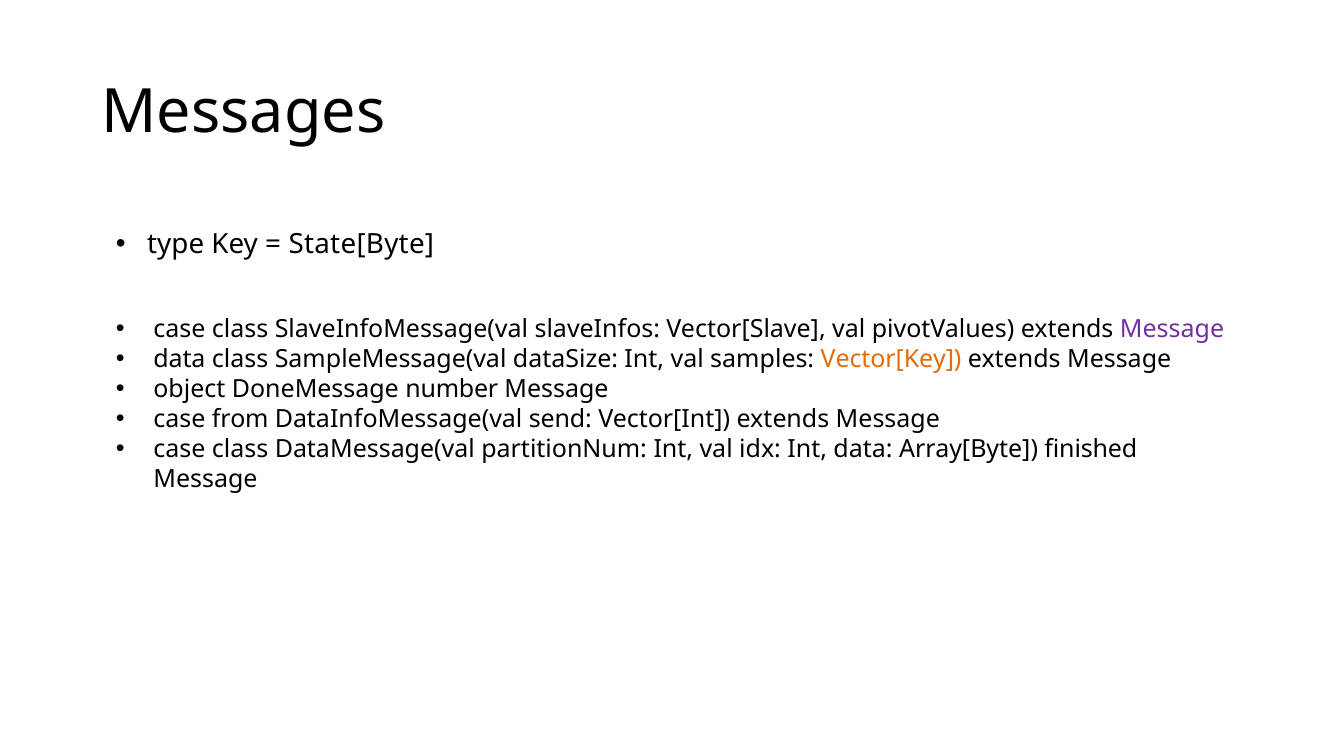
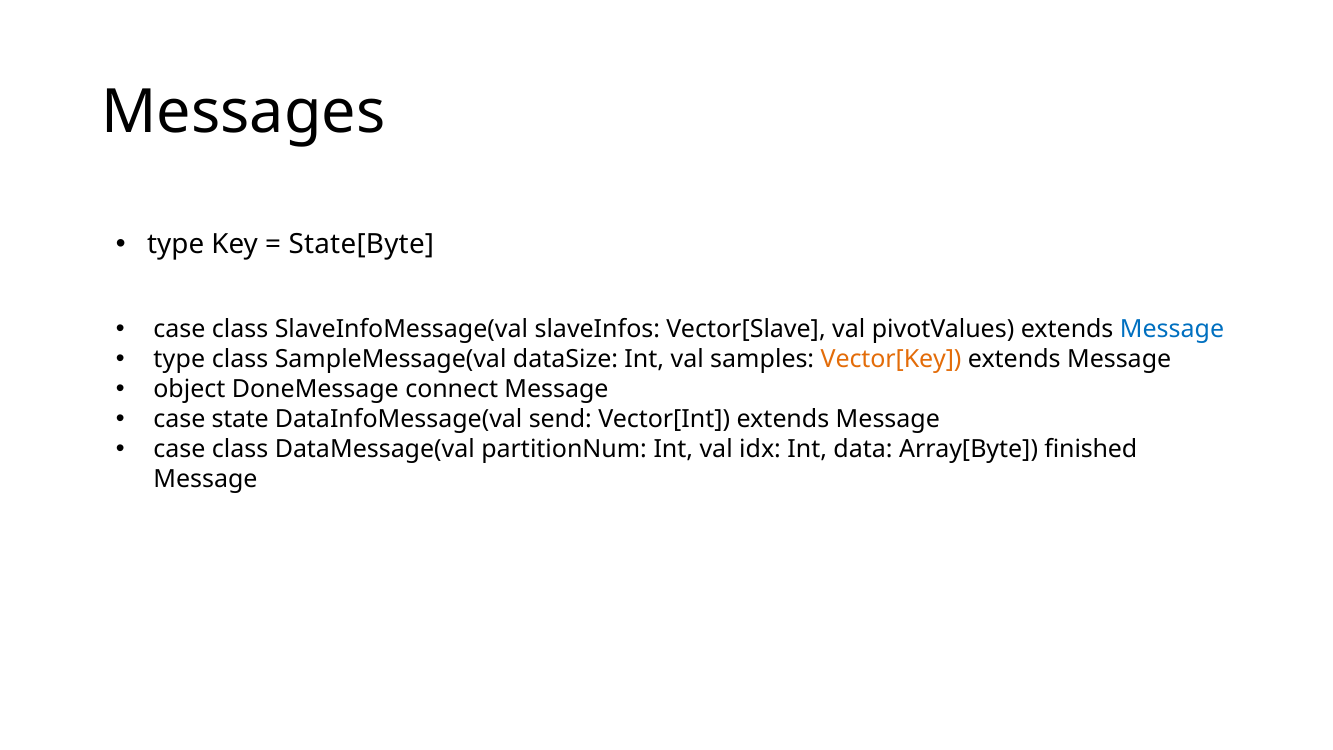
Message colour: purple -> blue (1172, 329)
data: data -> type (179, 359)
number: number -> connect (452, 389)
from: from -> state (240, 419)
